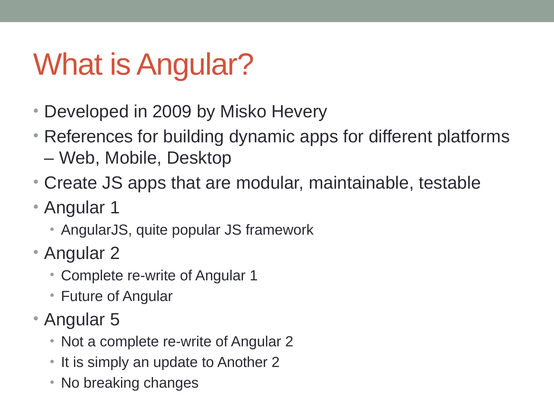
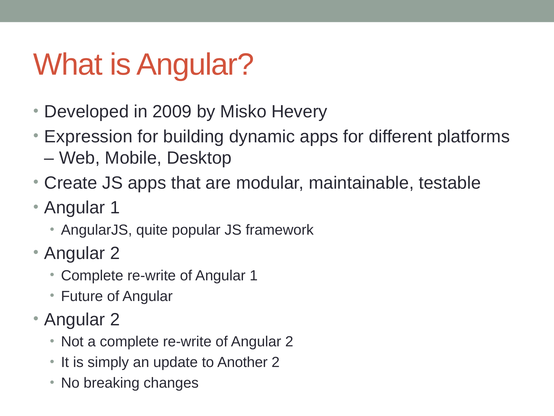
References: References -> Expression (89, 136)
5: 5 -> 2 (115, 319)
